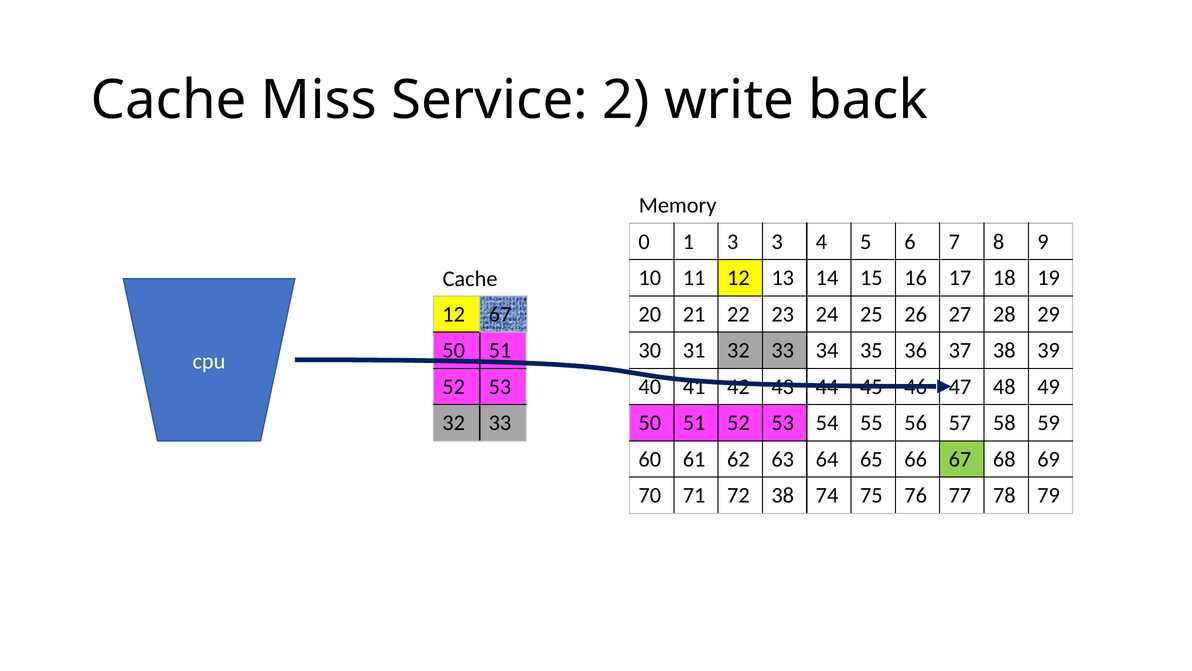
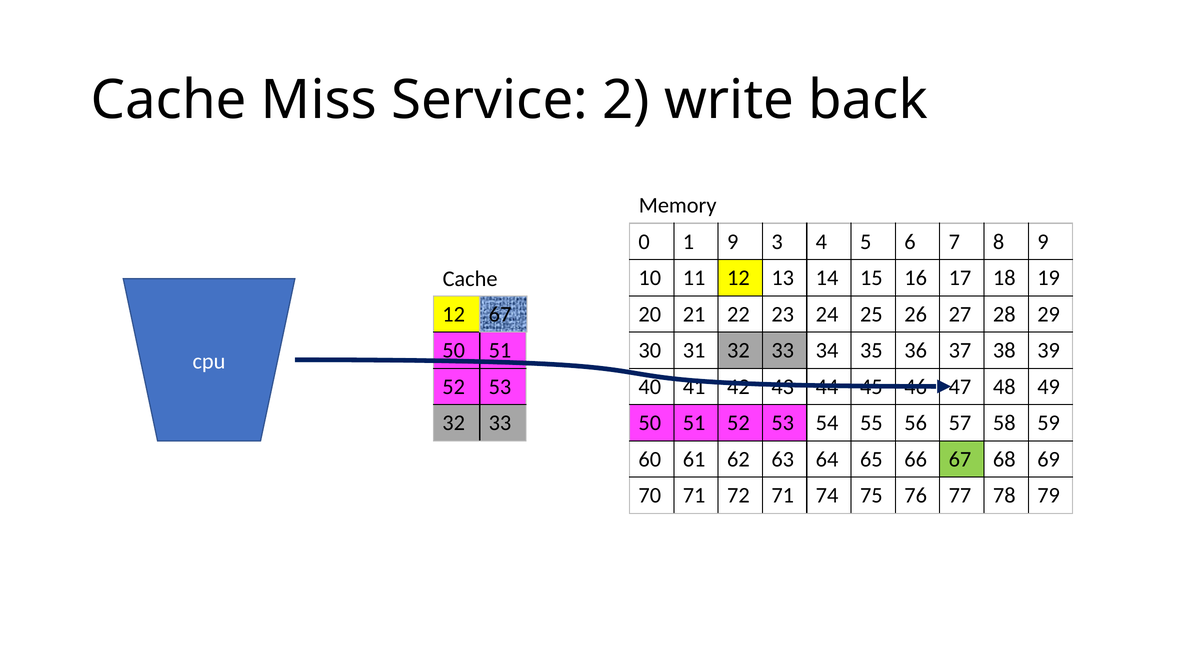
1 3: 3 -> 9 (733, 241)
72 38: 38 -> 71 (783, 495)
